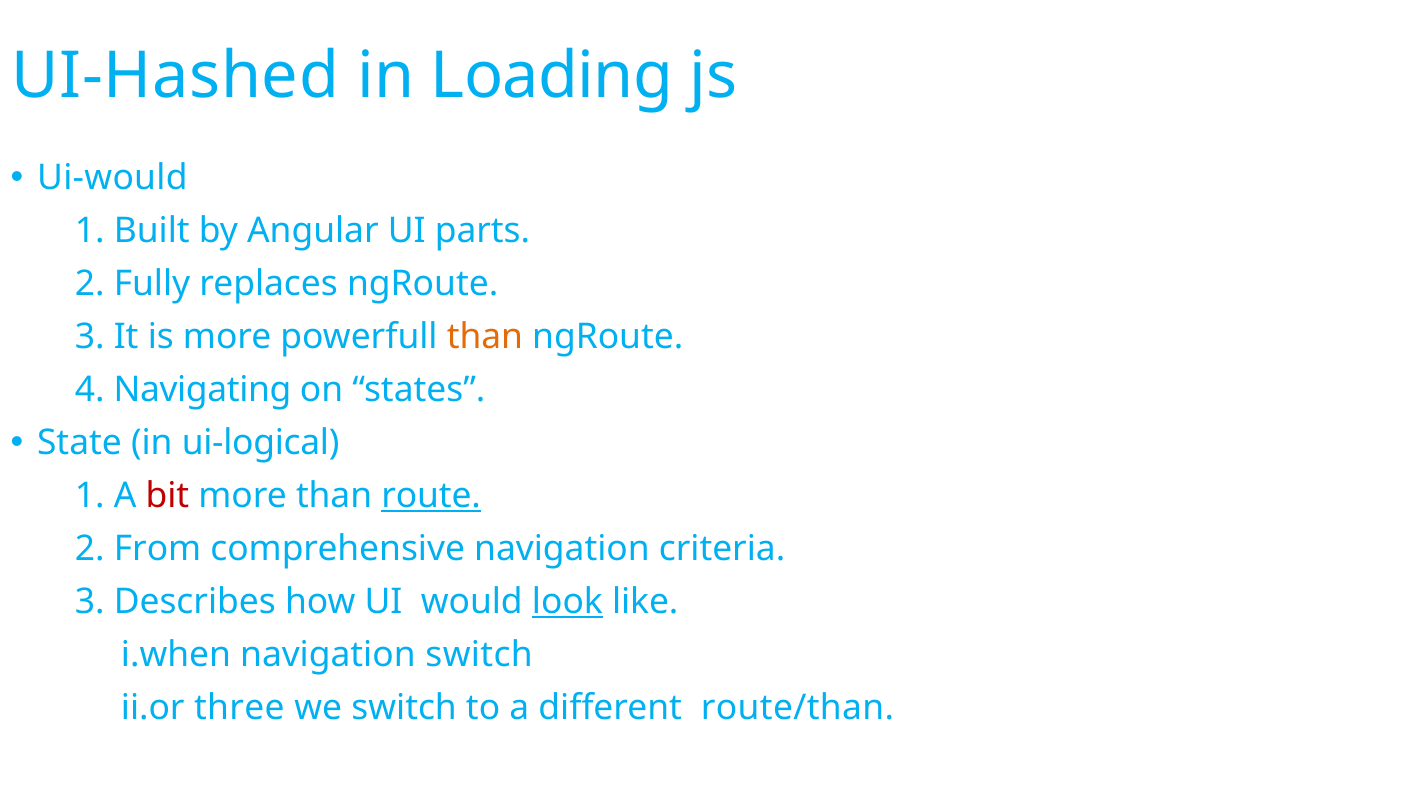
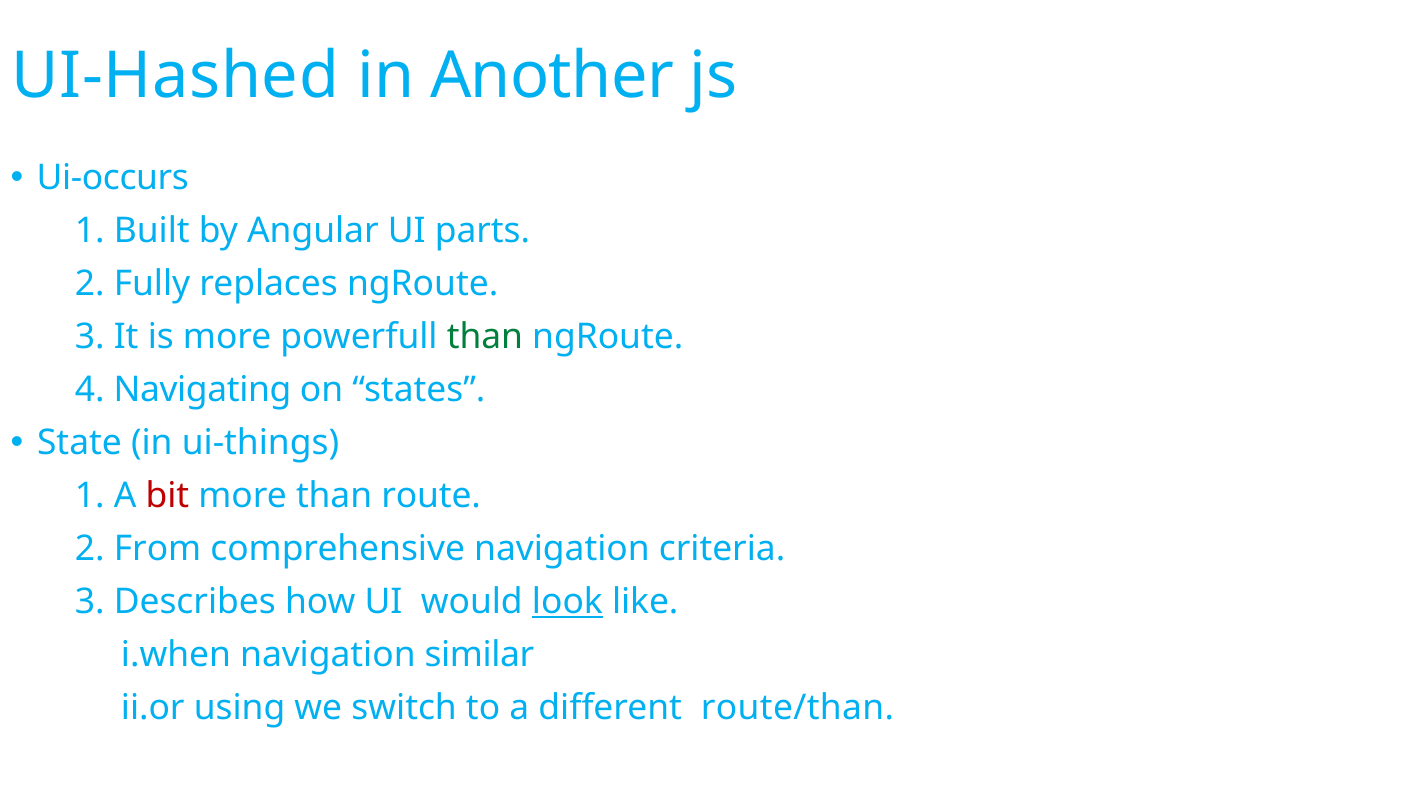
Loading: Loading -> Another (552, 76)
Ui-would: Ui-would -> Ui-occurs (113, 178)
than colour: orange -> green (485, 337)
ui-logical: ui-logical -> ui-things (260, 443)
route underline: present -> none (431, 496)
navigation switch: switch -> similar (479, 654)
three: three -> using (240, 707)
